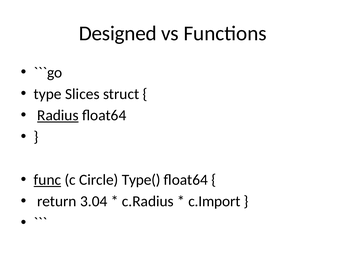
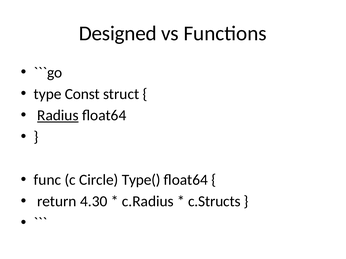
Slices: Slices -> Const (82, 94)
func underline: present -> none (47, 180)
3.04: 3.04 -> 4.30 (94, 202)
c.Import: c.Import -> c.Structs (214, 202)
